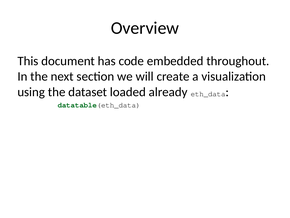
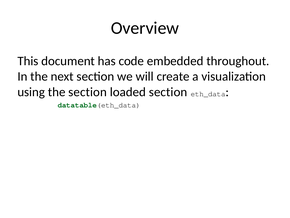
the dataset: dataset -> section (88, 92)
loaded already: already -> section (168, 92)
